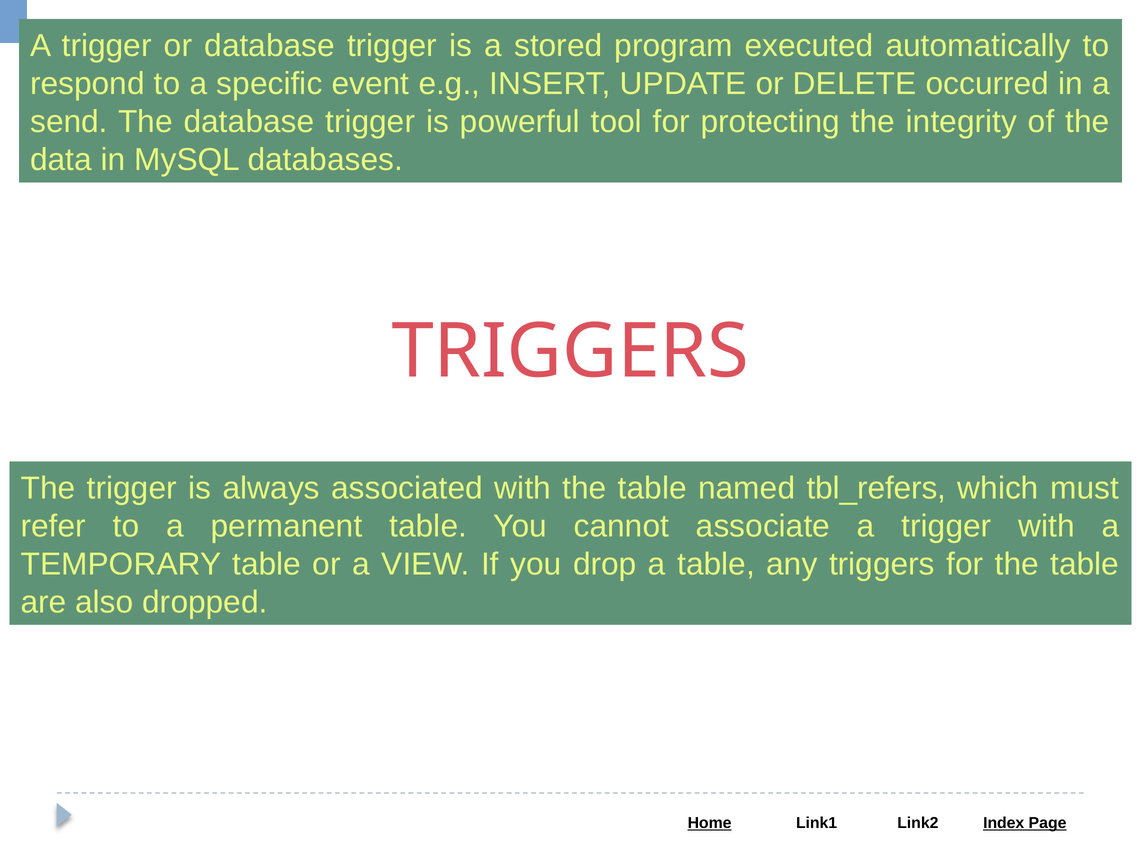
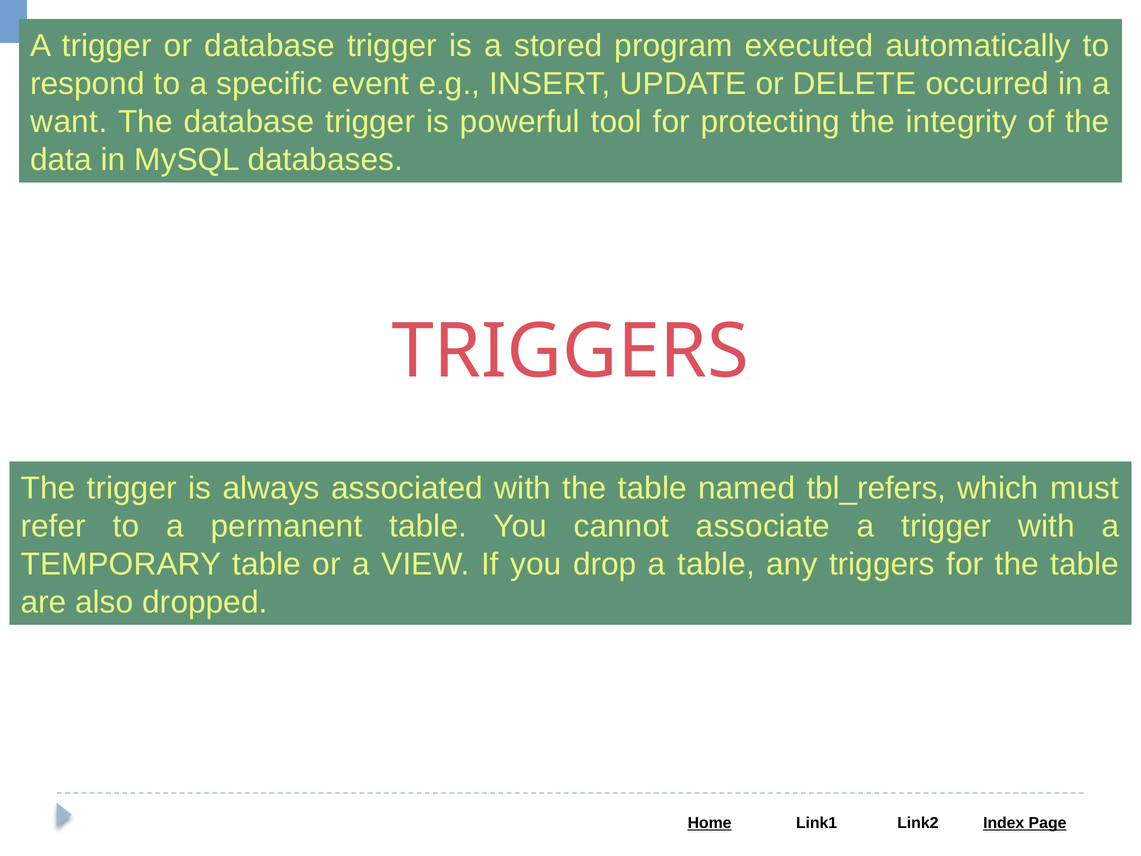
send: send -> want (69, 122)
